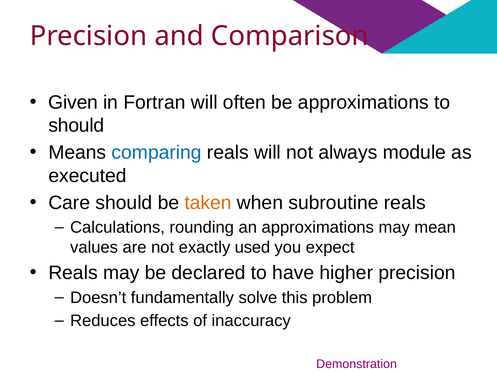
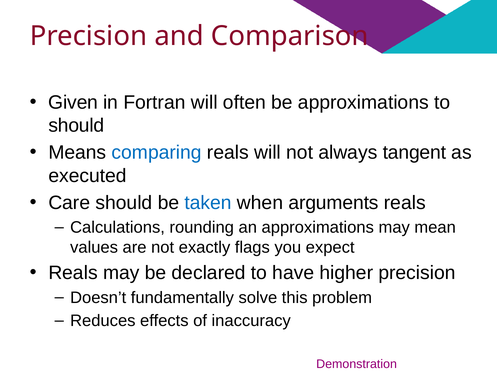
module: module -> tangent (414, 153)
taken colour: orange -> blue (208, 203)
subroutine: subroutine -> arguments (334, 203)
used: used -> flags (252, 247)
